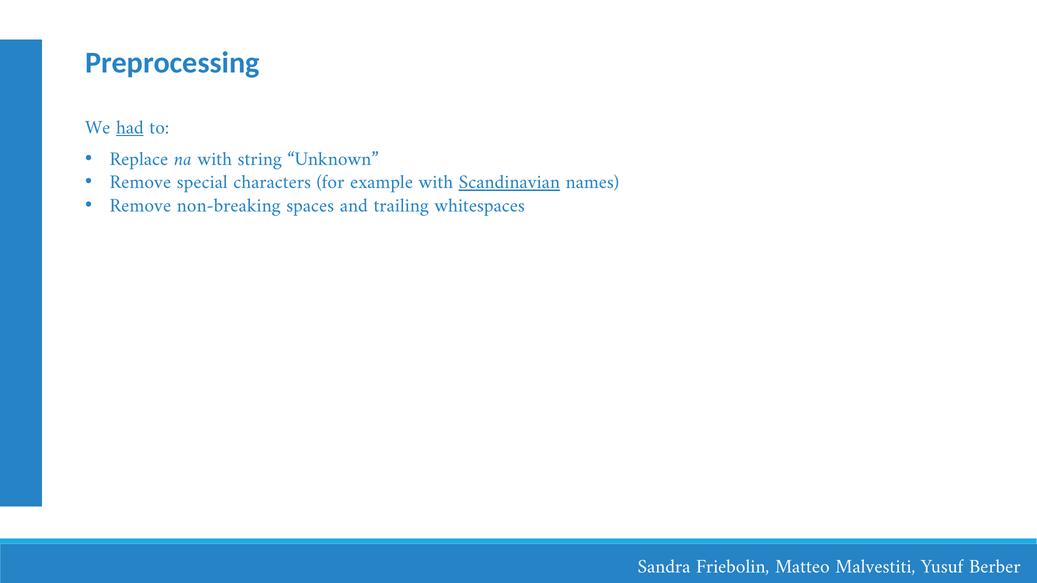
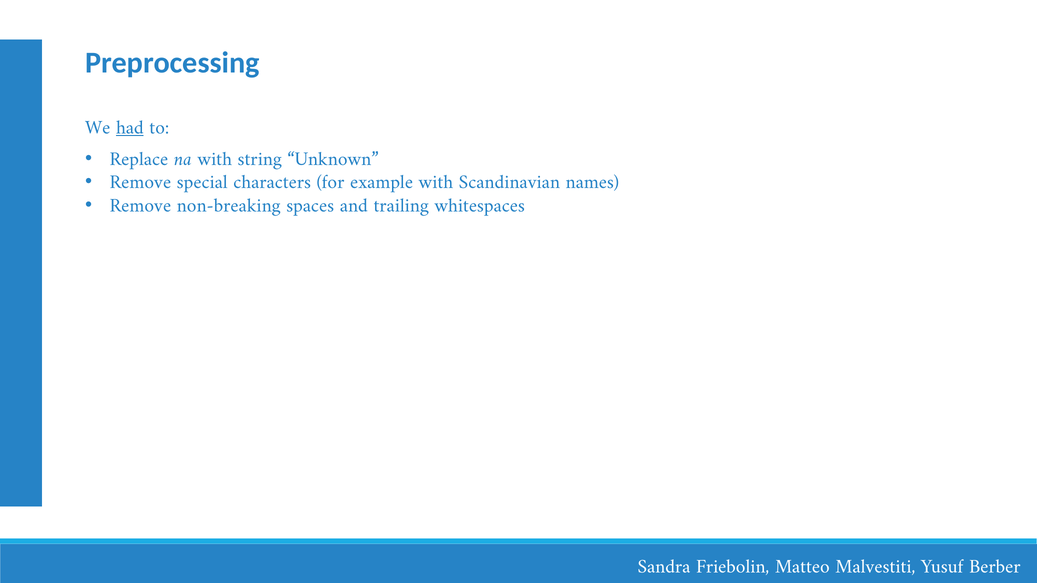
Scandinavian underline: present -> none (509, 182)
